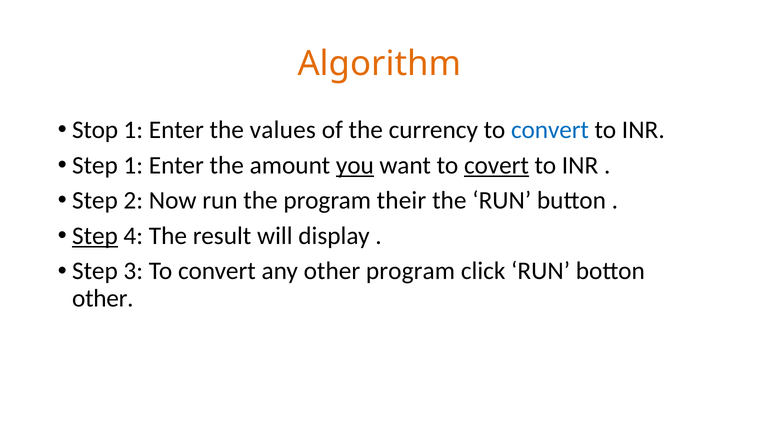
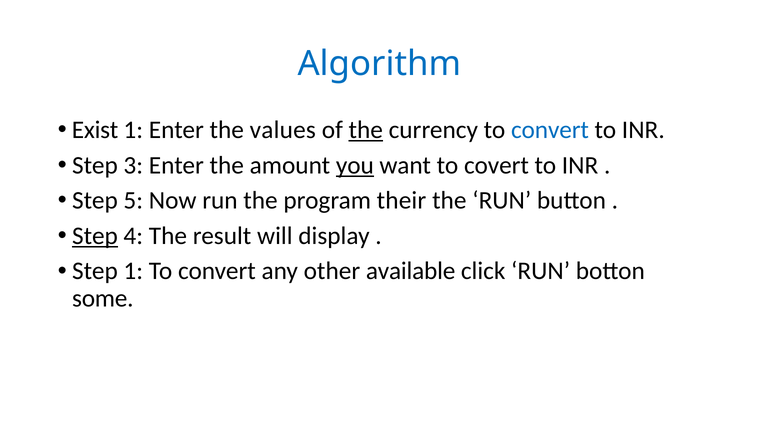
Algorithm colour: orange -> blue (379, 64)
Stop: Stop -> Exist (95, 130)
the underline: none -> present (366, 130)
Step 1: 1 -> 3 (133, 165)
covert underline: present -> none (496, 165)
2: 2 -> 5 (133, 201)
Step 3: 3 -> 1 (133, 271)
other program: program -> available (411, 271)
other: other -> some (103, 298)
